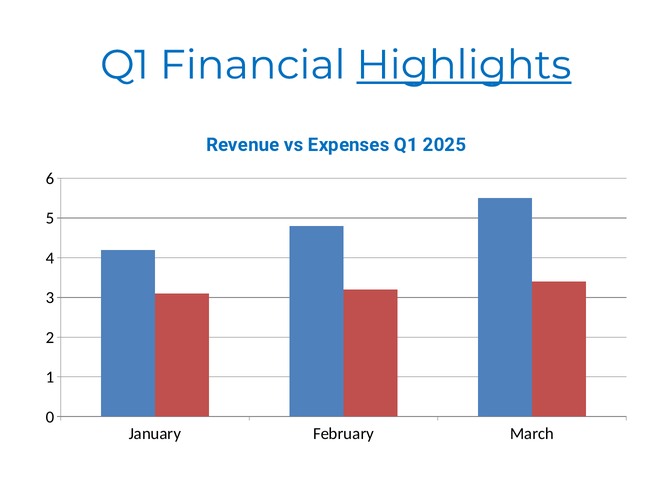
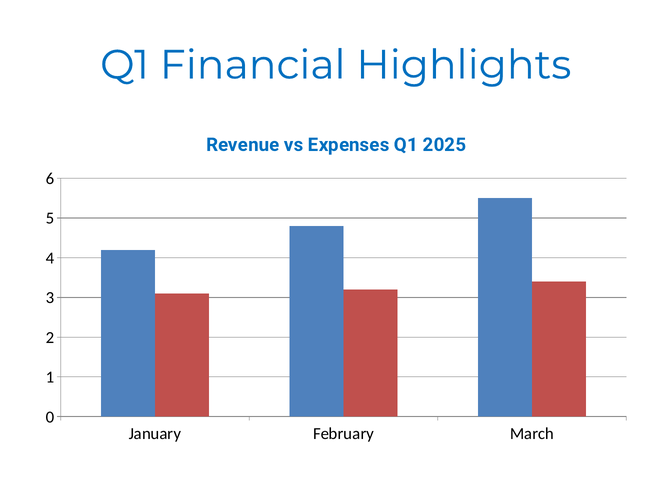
Highlights underline: present -> none (464, 65)
